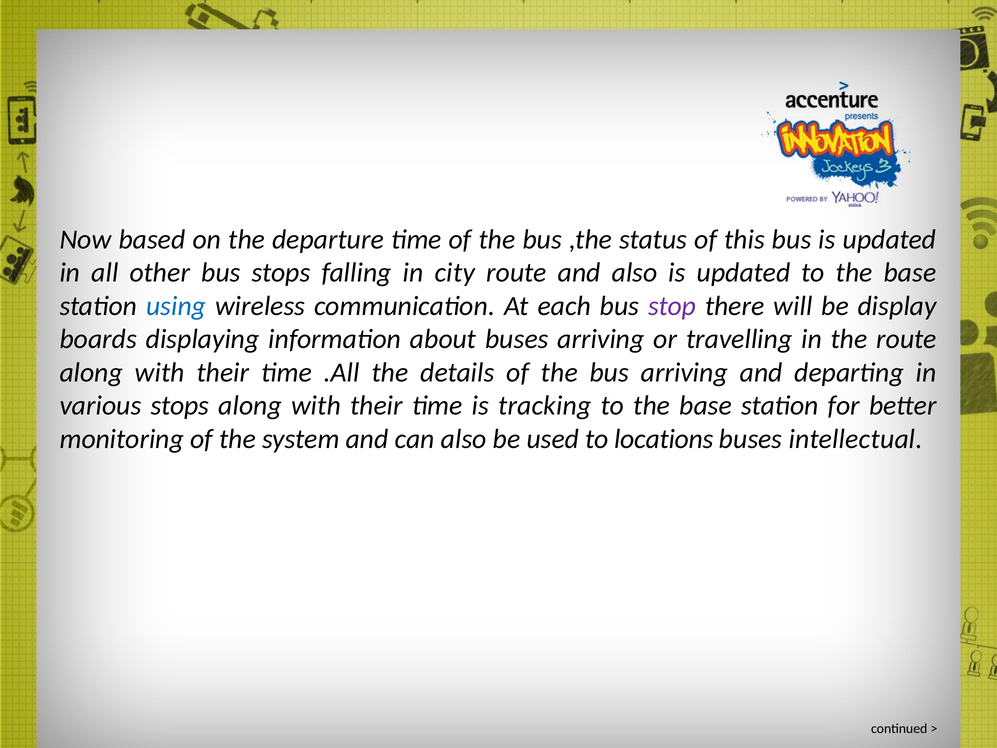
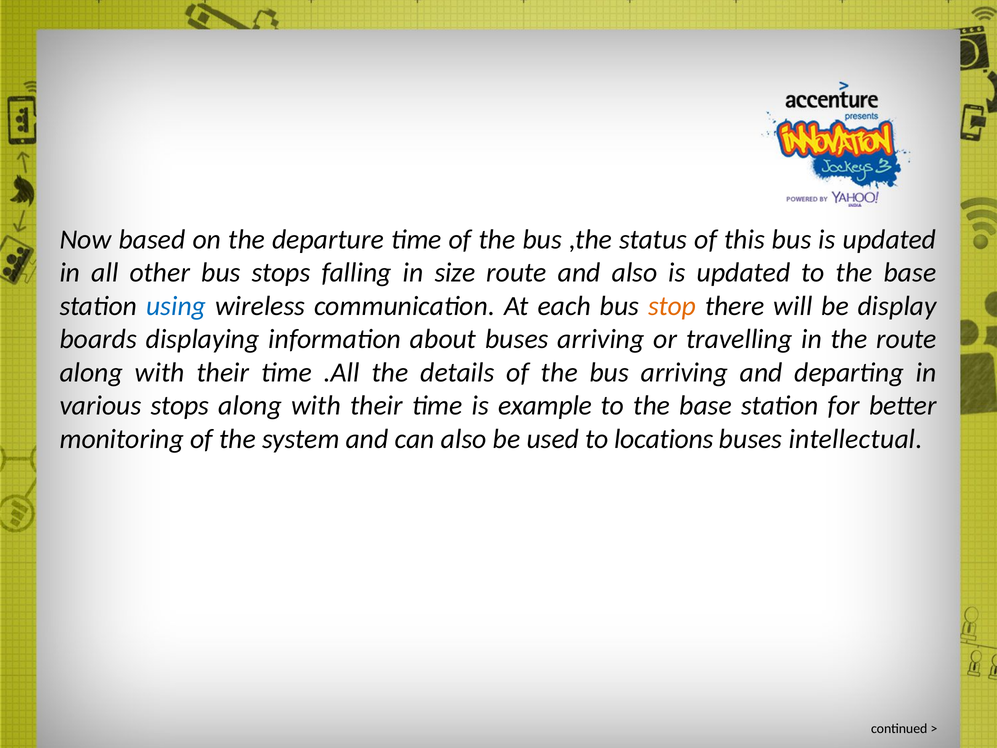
city: city -> size (455, 273)
stop colour: purple -> orange (672, 306)
tracking: tracking -> example (545, 406)
